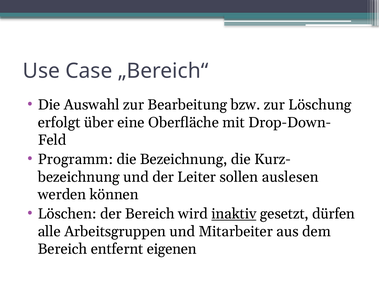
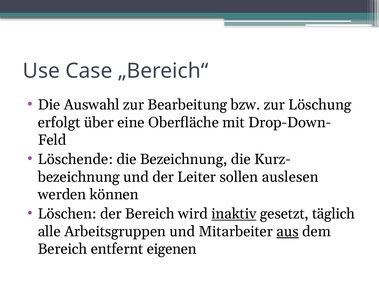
Programm: Programm -> Löschende (75, 159)
dürfen: dürfen -> täglich (333, 214)
aus underline: none -> present (288, 232)
